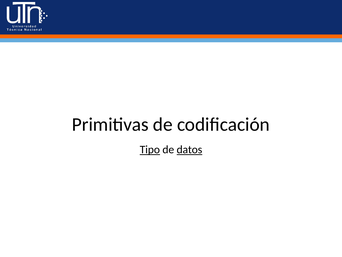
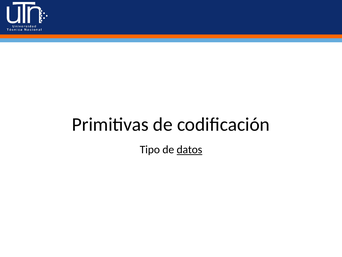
Tipo underline: present -> none (150, 149)
